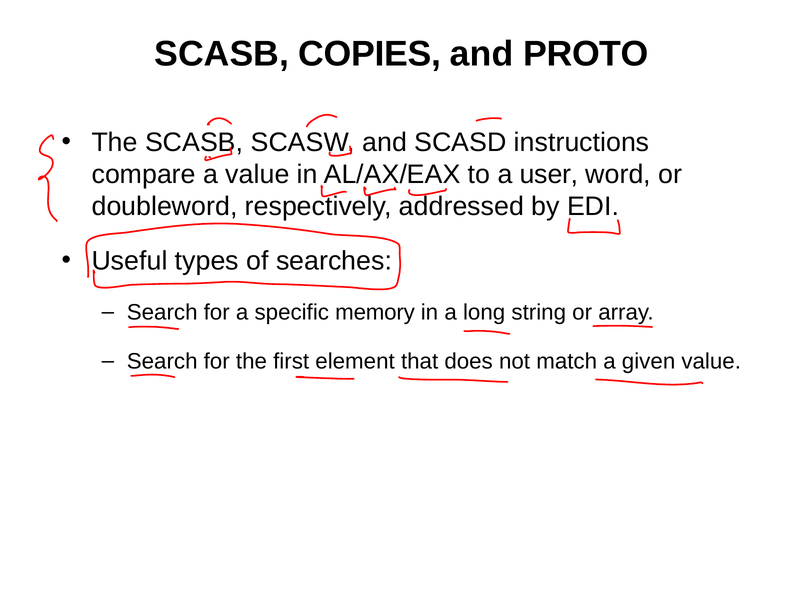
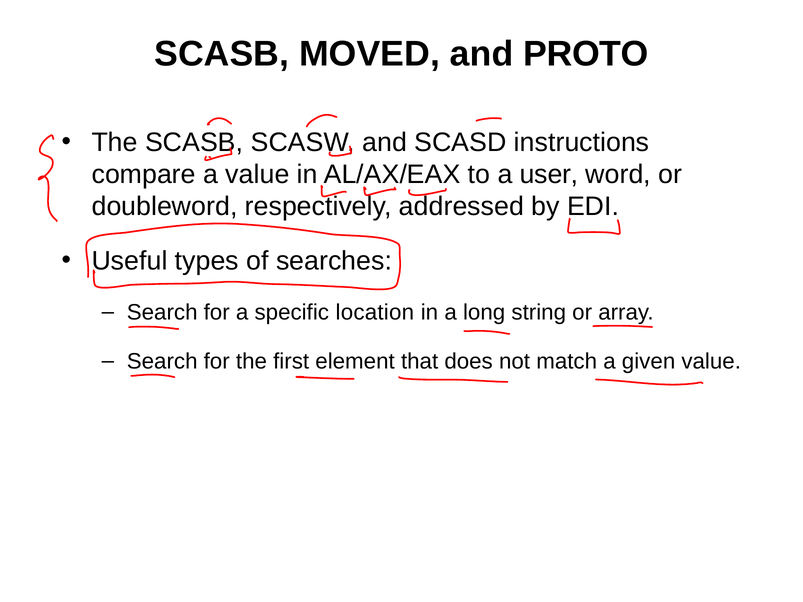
COPIES: COPIES -> MOVED (369, 54)
memory: memory -> location (375, 313)
